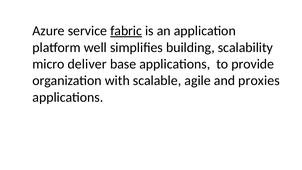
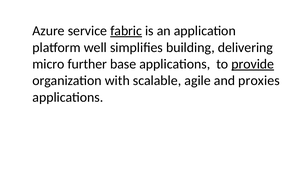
scalability: scalability -> delivering (245, 47)
deliver: deliver -> further (87, 64)
provide underline: none -> present (253, 64)
